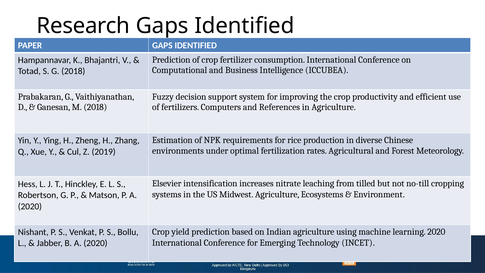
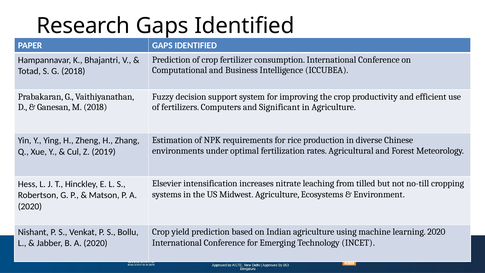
References: References -> Significant (279, 107)
